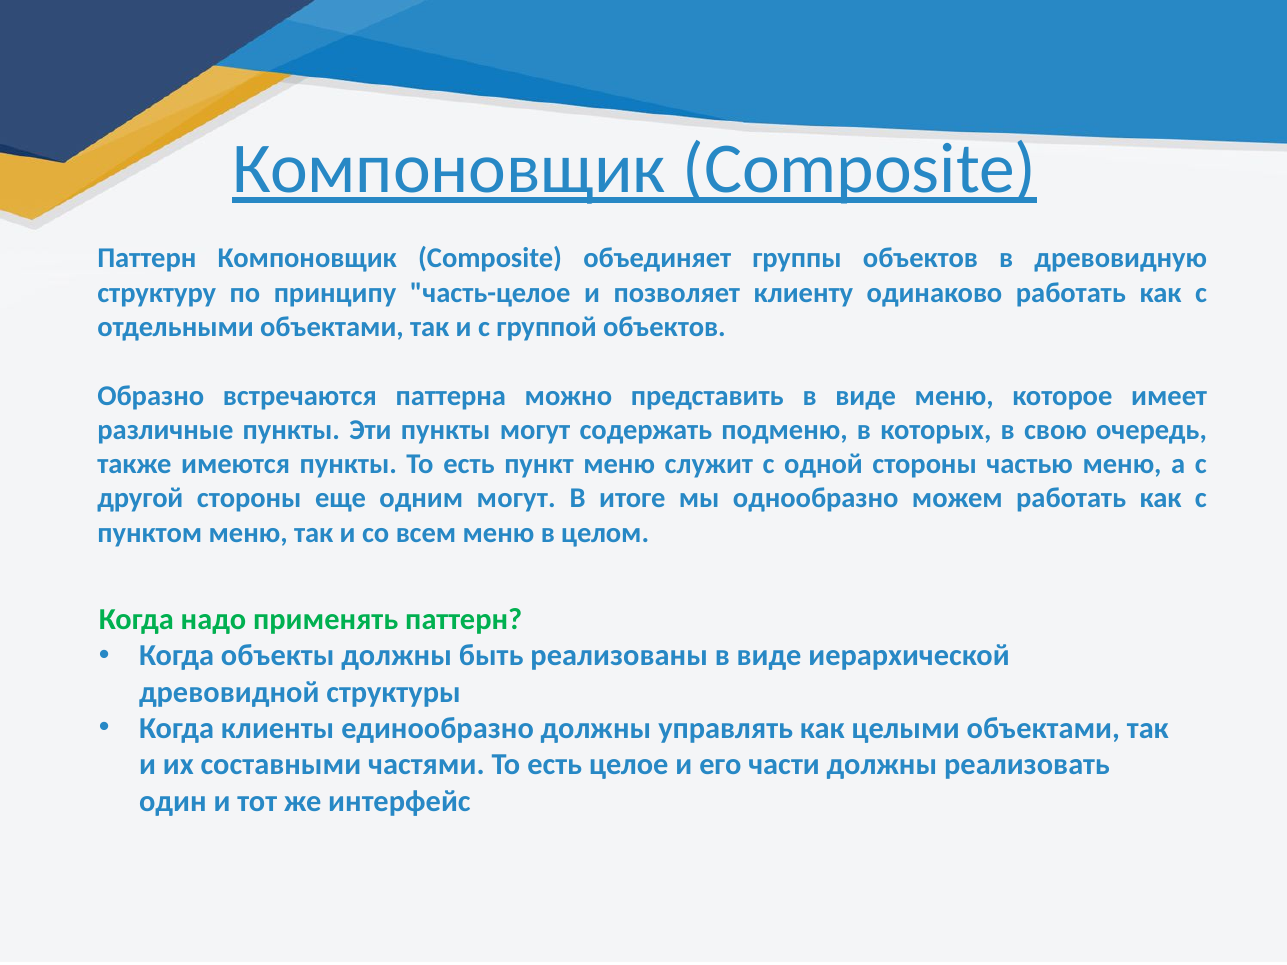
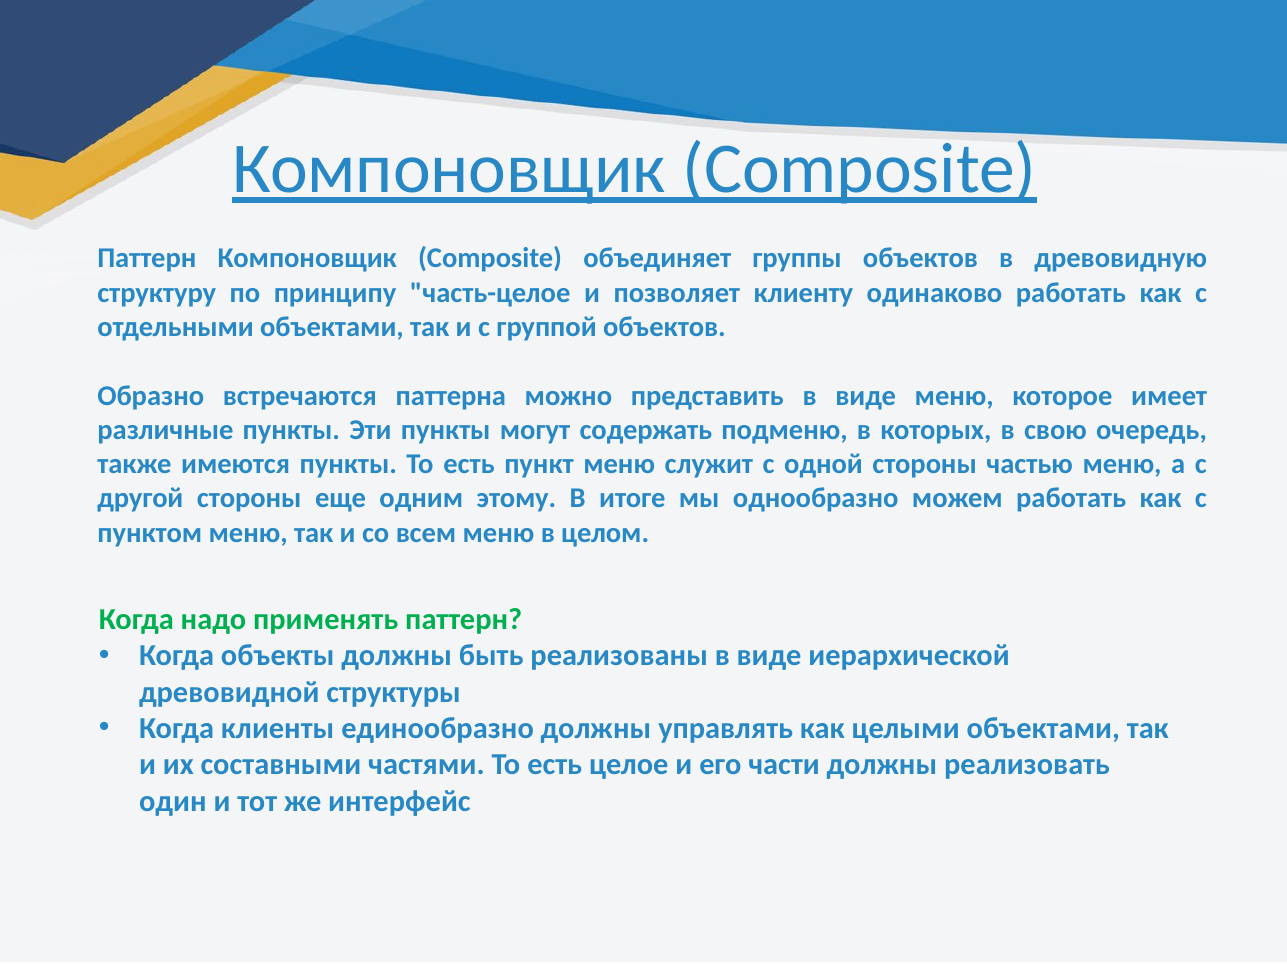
одним могут: могут -> этому (516, 499)
